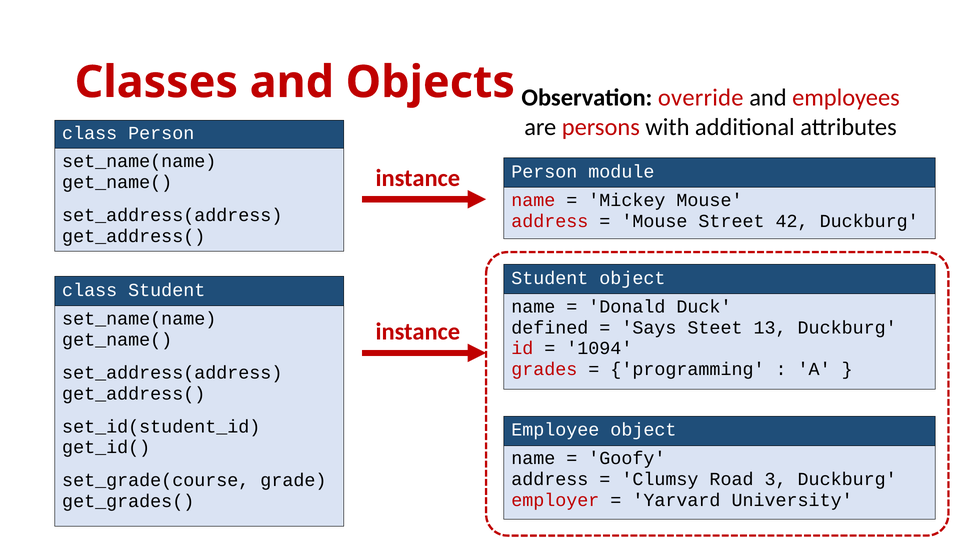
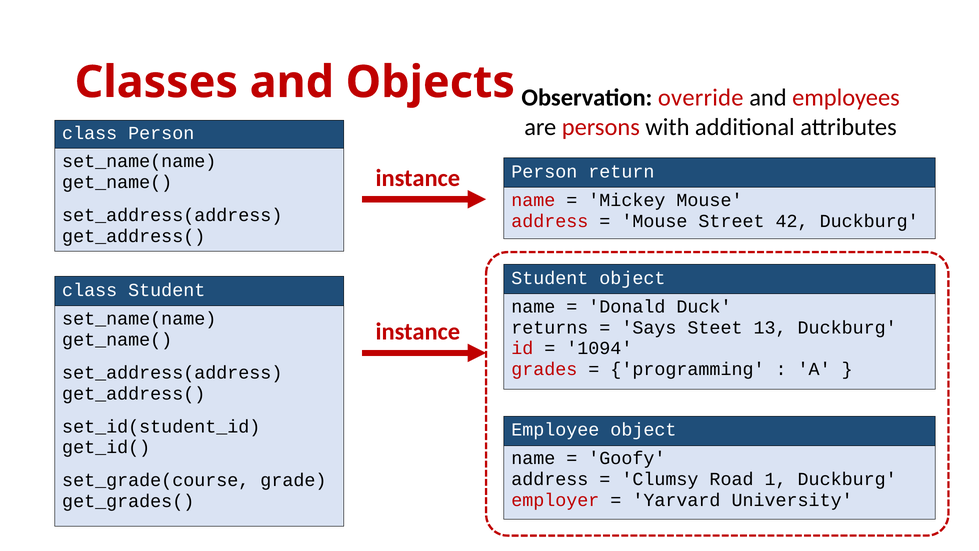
module: module -> return (621, 171)
defined: defined -> returns (550, 327)
3: 3 -> 1 (776, 479)
